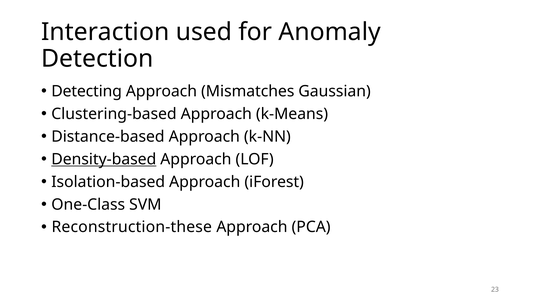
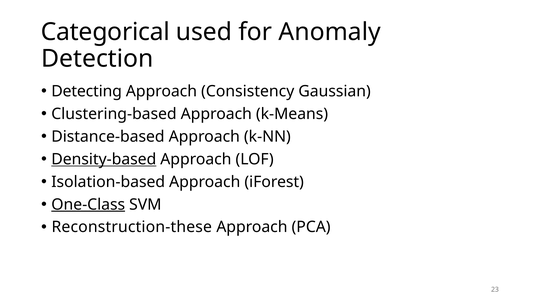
Interaction: Interaction -> Categorical (105, 32)
Mismatches: Mismatches -> Consistency (248, 91)
One-Class underline: none -> present (88, 204)
